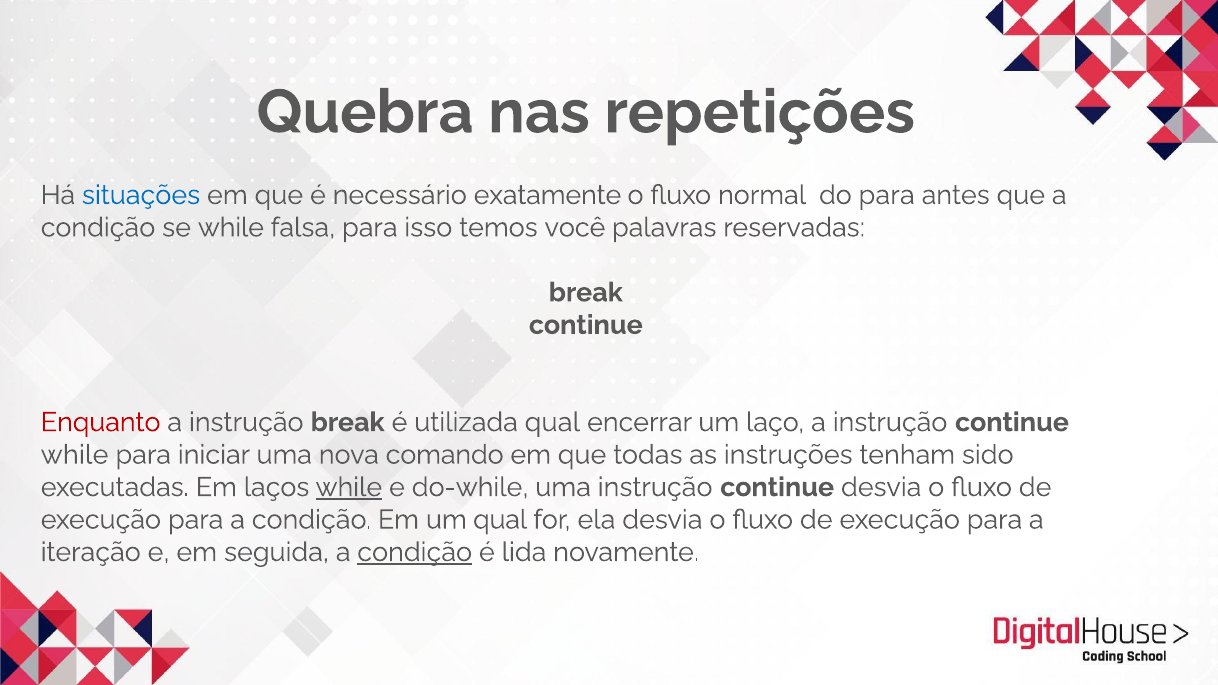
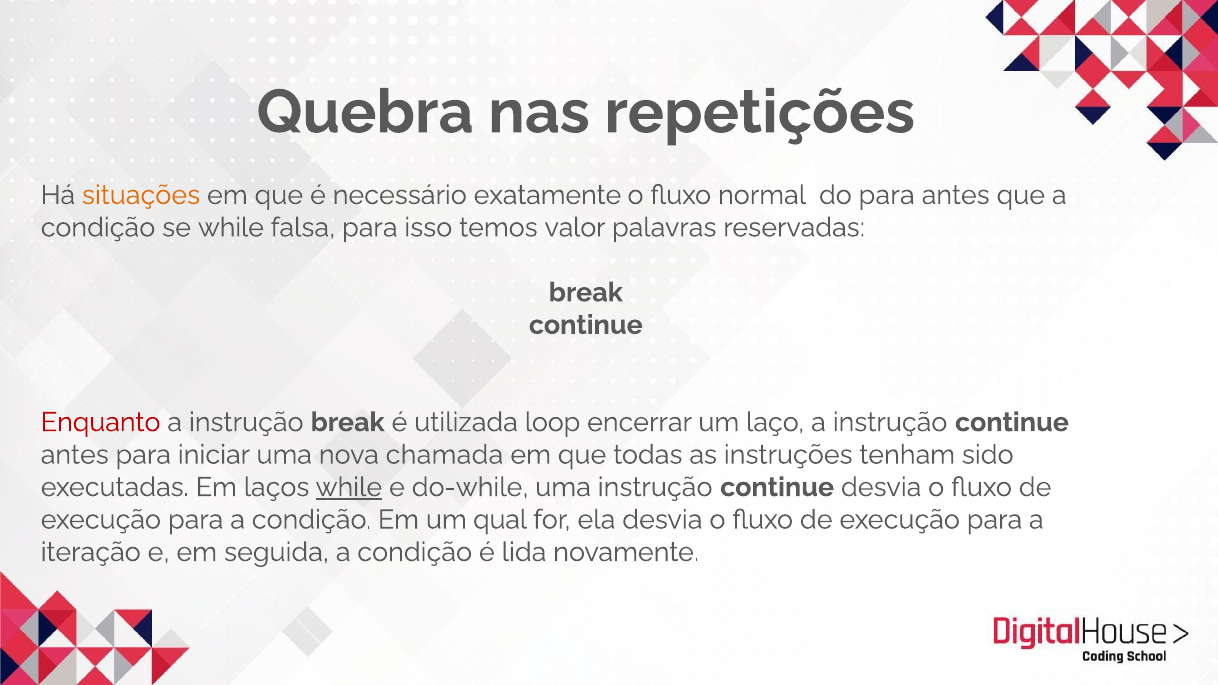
situações colour: blue -> orange (141, 195)
você: você -> valor (575, 228)
utilizada qual: qual -> loop (552, 422)
while: while -> antes (75, 455)
comando: comando -> chamada (444, 455)
condição underline: present -> none (415, 552)
